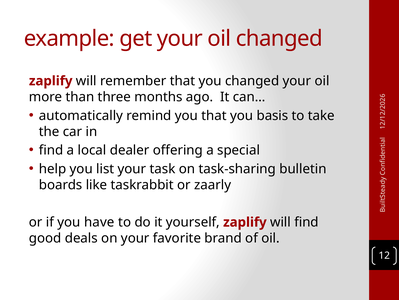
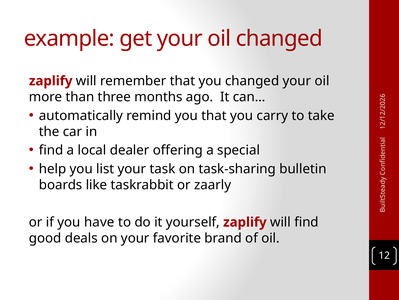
basis: basis -> carry (272, 115)
